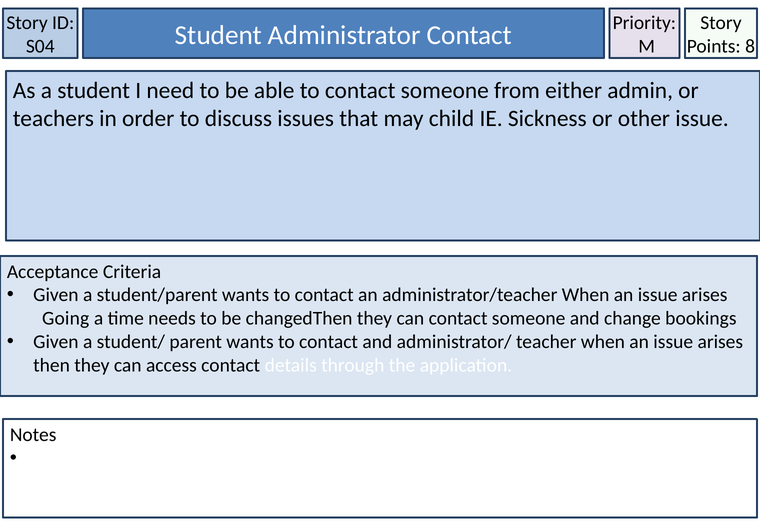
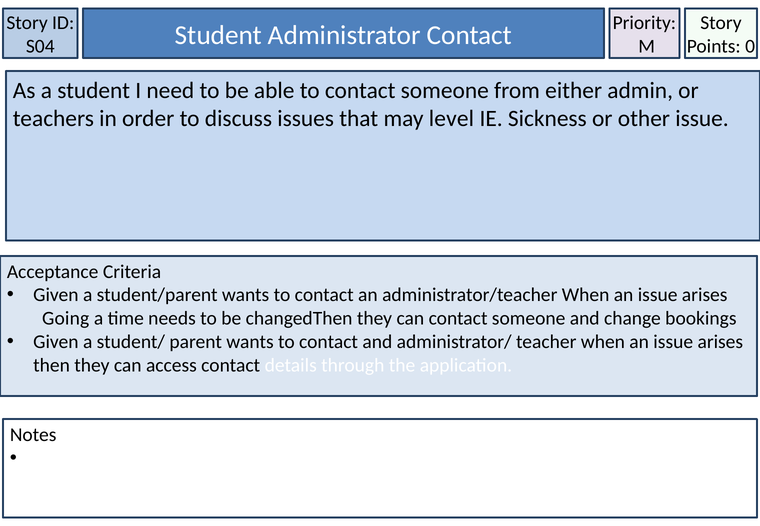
8: 8 -> 0 (750, 46)
child: child -> level (451, 118)
